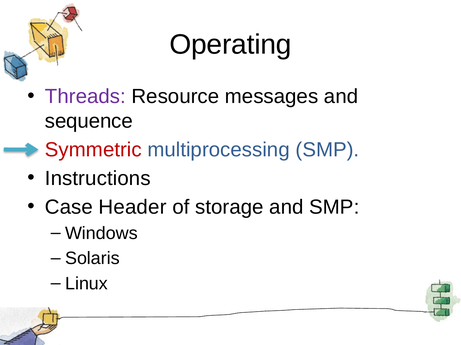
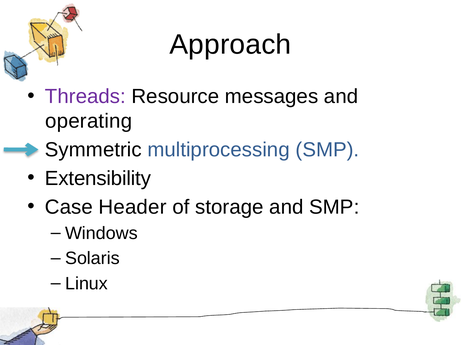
Operating: Operating -> Approach (230, 45)
sequence: sequence -> operating (89, 121)
Symmetric colour: red -> black (93, 150)
Instructions: Instructions -> Extensibility (98, 179)
